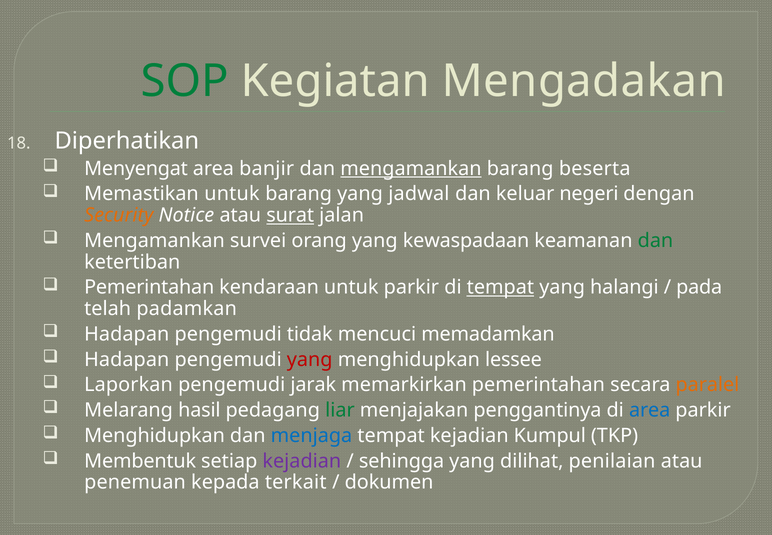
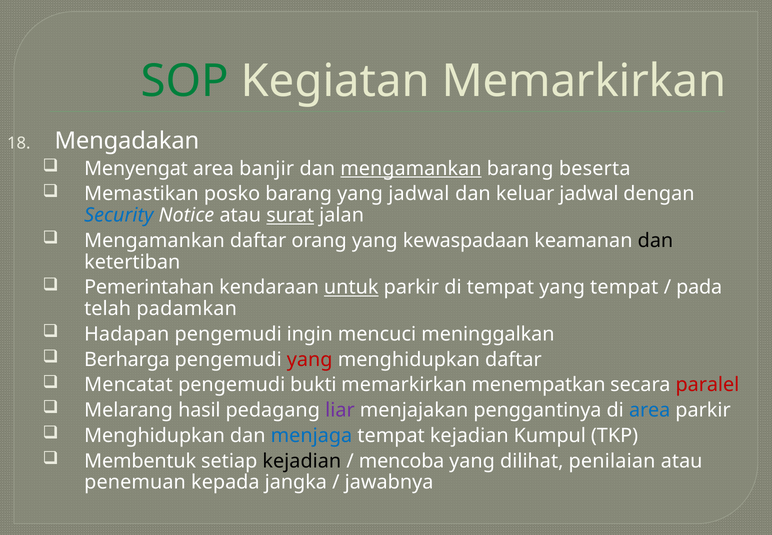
Kegiatan Mengadakan: Mengadakan -> Memarkirkan (584, 81)
Diperhatikan: Diperhatikan -> Mengadakan (127, 141)
Memastikan untuk: untuk -> posko (232, 194)
keluar negeri: negeri -> jadwal (589, 194)
Security colour: orange -> blue (119, 215)
Mengamankan survei: survei -> daftar (258, 240)
dan colour: green -> black (655, 240)
untuk underline: none -> present (351, 287)
tempat underline: present -> none (500, 287)
yang halangi: halangi -> tempat (624, 287)
tidak: tidak -> ingin (310, 334)
memadamkan: memadamkan -> meninggalkan (488, 334)
Hadapan: Hadapan -> Berharga (127, 359)
menghidupkan lessee: lessee -> daftar (513, 359)
Laporkan: Laporkan -> Mencatat (128, 385)
jarak: jarak -> bukti (313, 385)
memarkirkan pemerintahan: pemerintahan -> menempatkan (539, 385)
paralel colour: orange -> red (707, 385)
liar colour: green -> purple (340, 410)
kejadian colour: purple -> black (302, 461)
sehingga: sehingga -> mencoba (402, 461)
terkait: terkait -> jangka (296, 482)
dokumen: dokumen -> jawabnya (389, 482)
